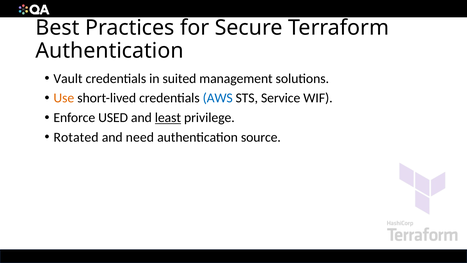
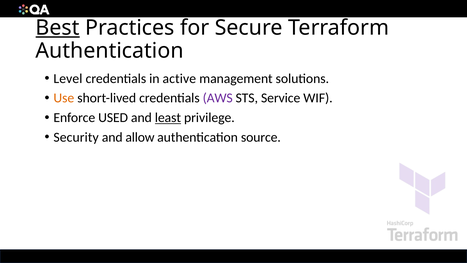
Best underline: none -> present (58, 28)
Vault: Vault -> Level (68, 78)
suited: suited -> active (179, 78)
AWS colour: blue -> purple (218, 98)
Rotated: Rotated -> Security (76, 137)
need: need -> allow (140, 137)
